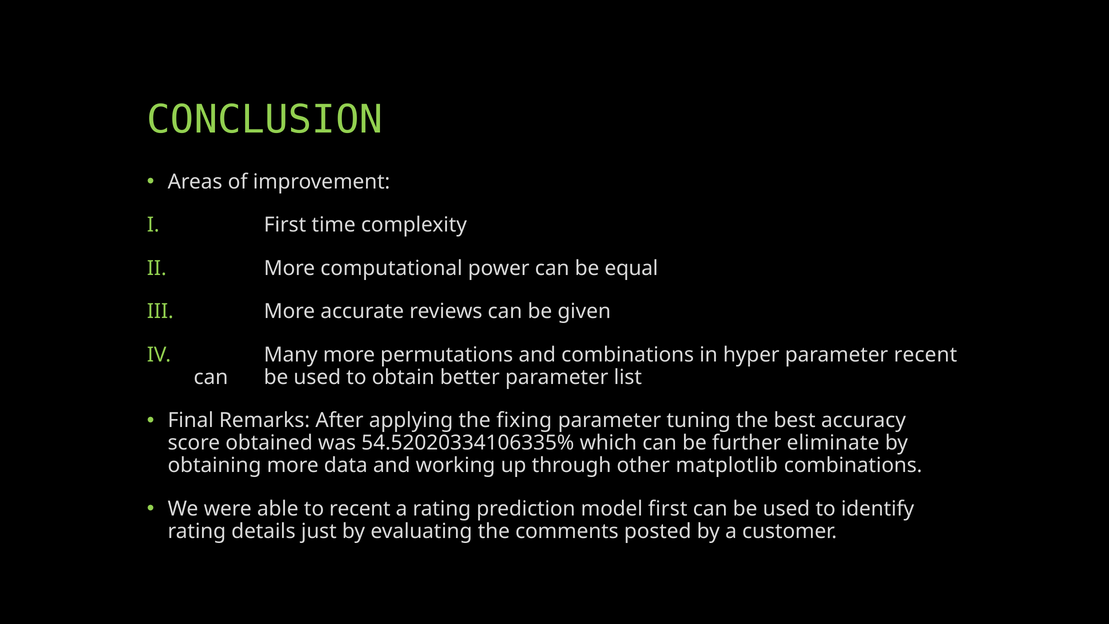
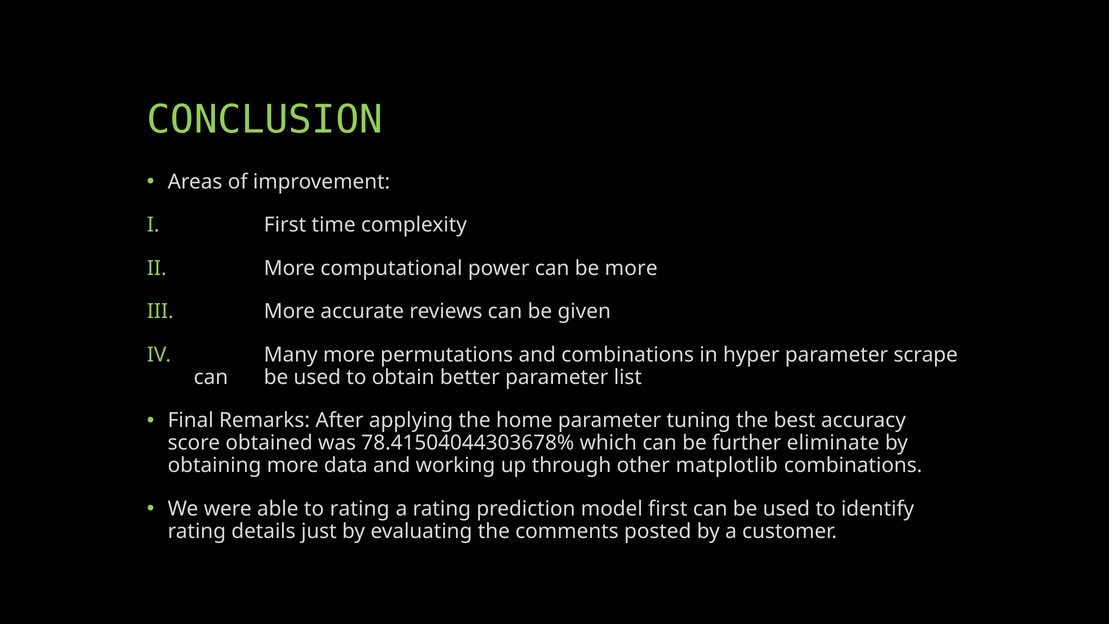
be equal: equal -> more (631, 268)
parameter recent: recent -> scrape (926, 355)
fixing: fixing -> home (524, 420)
54.52020334106335%: 54.52020334106335% -> 78.41504044303678% (468, 443)
to recent: recent -> rating (360, 509)
